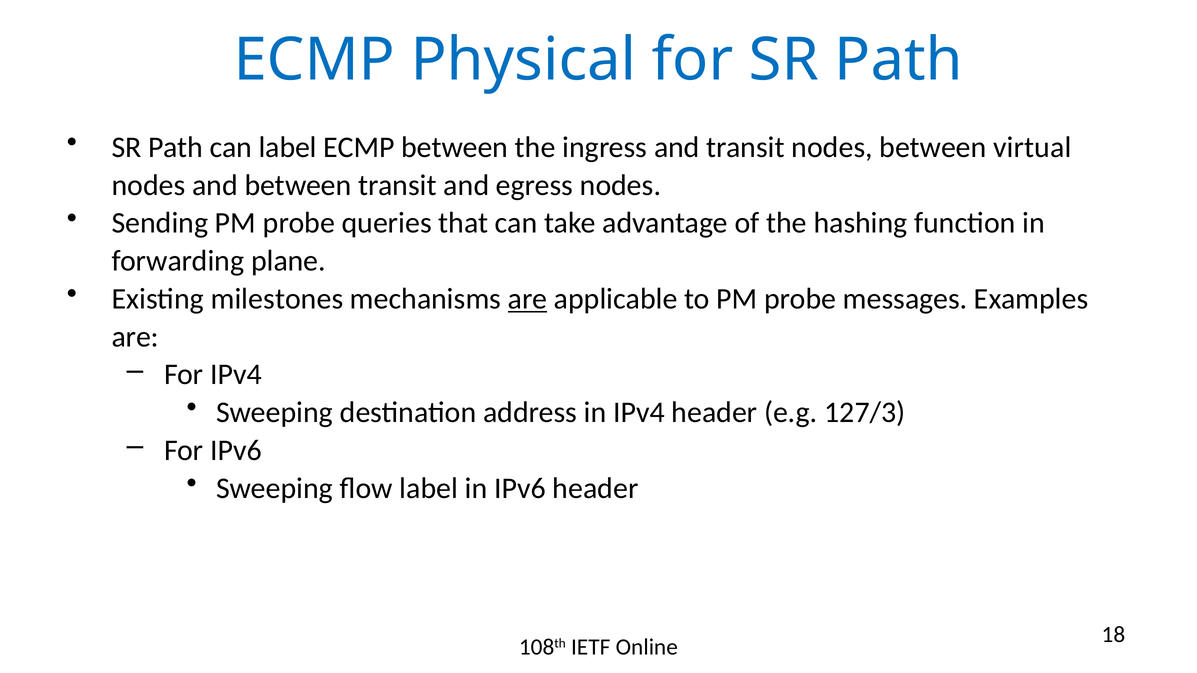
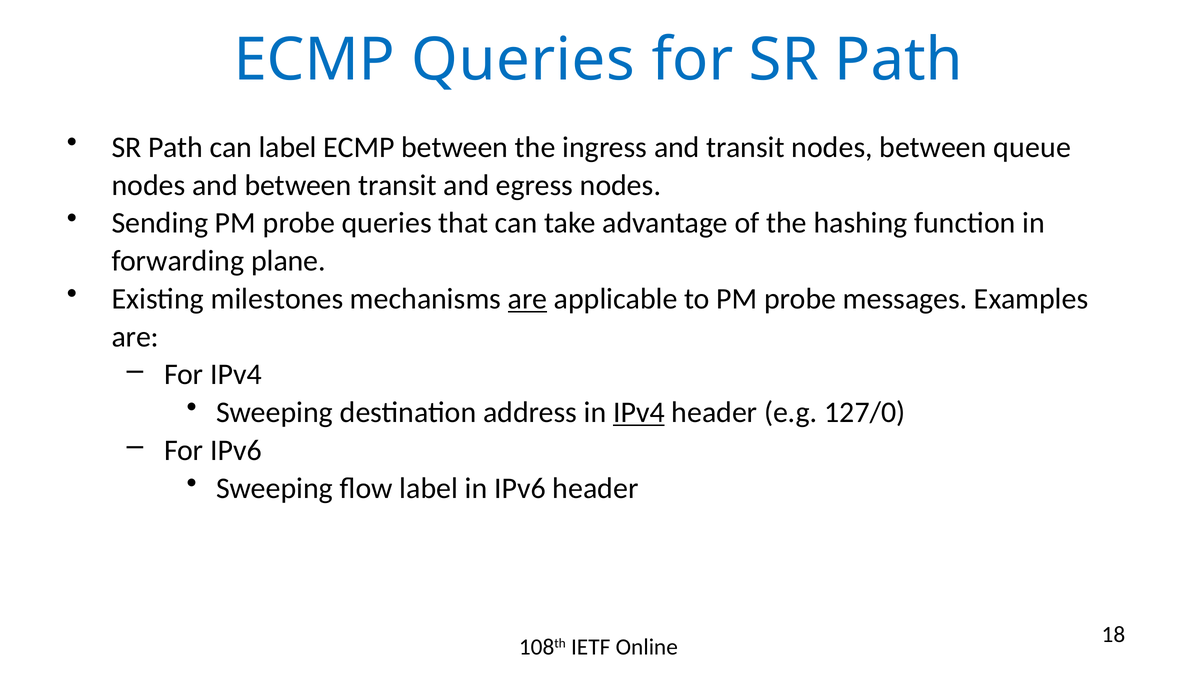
ECMP Physical: Physical -> Queries (523, 60)
virtual: virtual -> queue (1032, 147)
IPv4 underline: none -> present (639, 413)
127/3: 127/3 -> 127/0 (865, 413)
